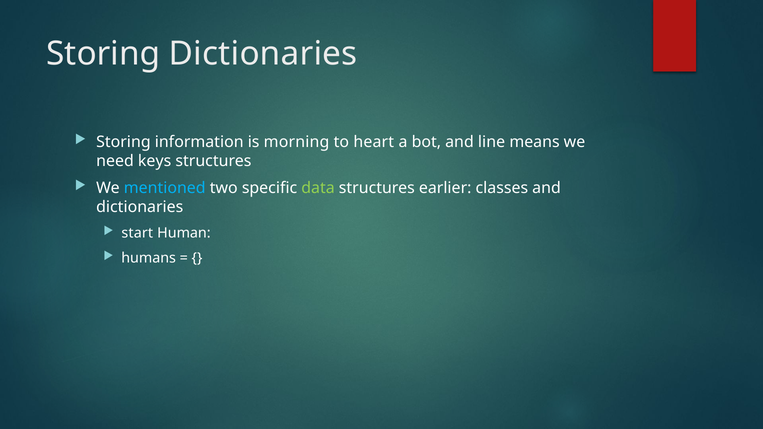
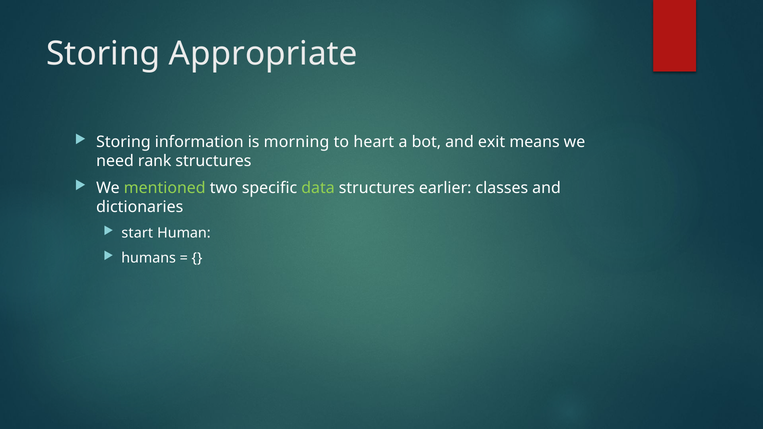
Storing Dictionaries: Dictionaries -> Appropriate (263, 54)
line: line -> exit (492, 142)
keys: keys -> rank (155, 161)
mentioned colour: light blue -> light green (165, 188)
